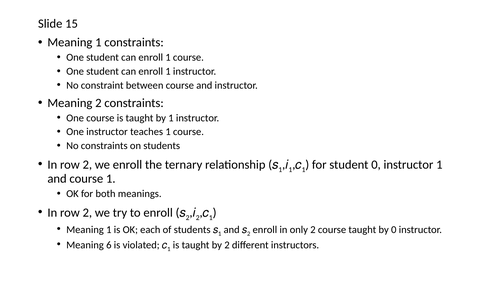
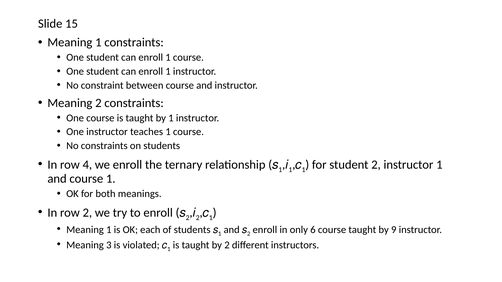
2: 2 -> 4 (87, 165)
student 0: 0 -> 2 (376, 165)
only 2: 2 -> 6 (313, 230)
by 0: 0 -> 9 (394, 230)
6: 6 -> 3 (109, 245)
